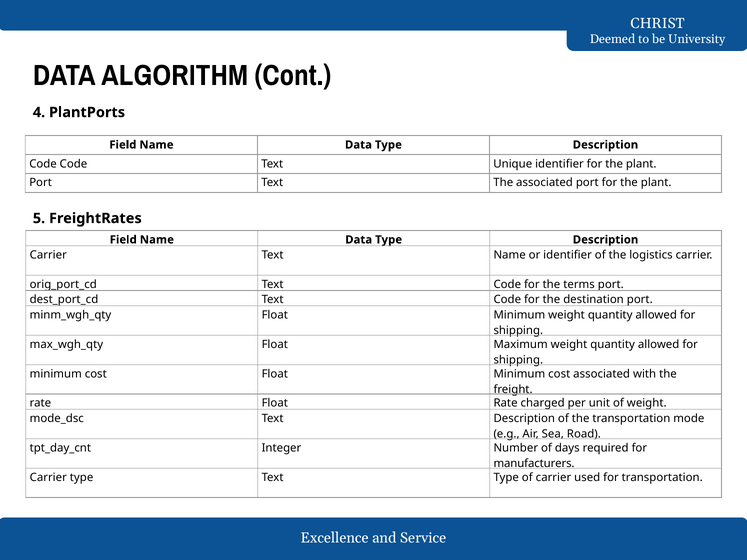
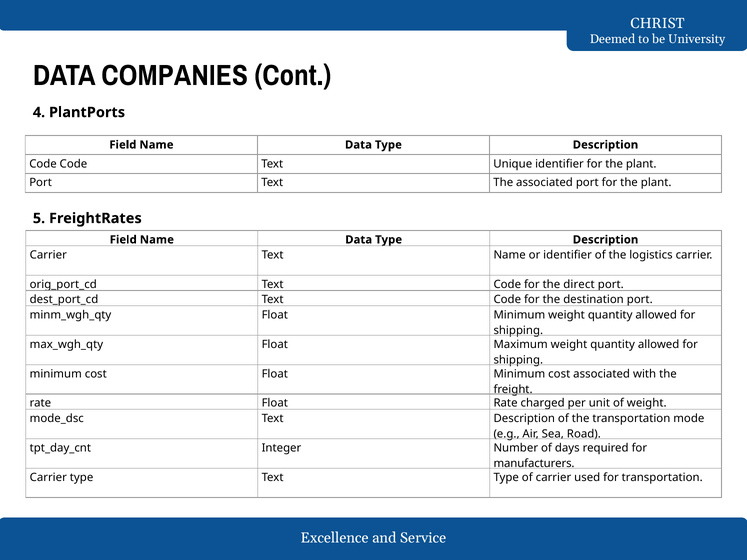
ALGORITHM: ALGORITHM -> COMPANIES (175, 75)
terms: terms -> direct (579, 285)
